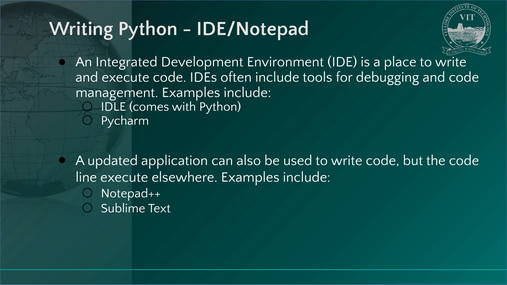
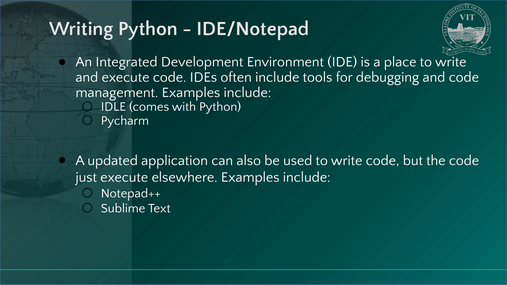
line: line -> just (86, 177)
